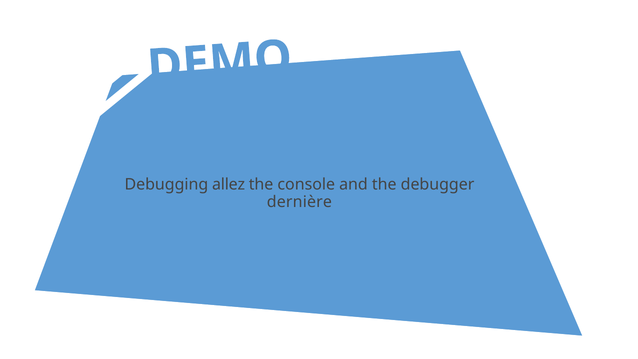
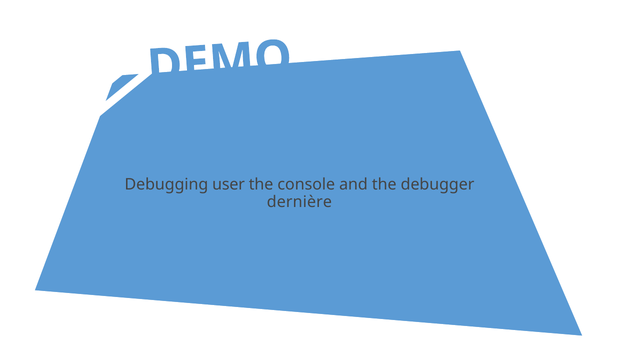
allez: allez -> user (229, 185)
